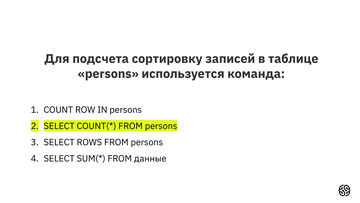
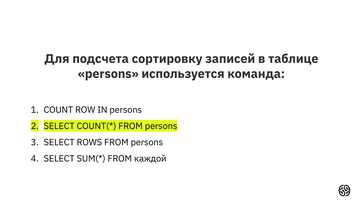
данные: данные -> каждой (150, 158)
